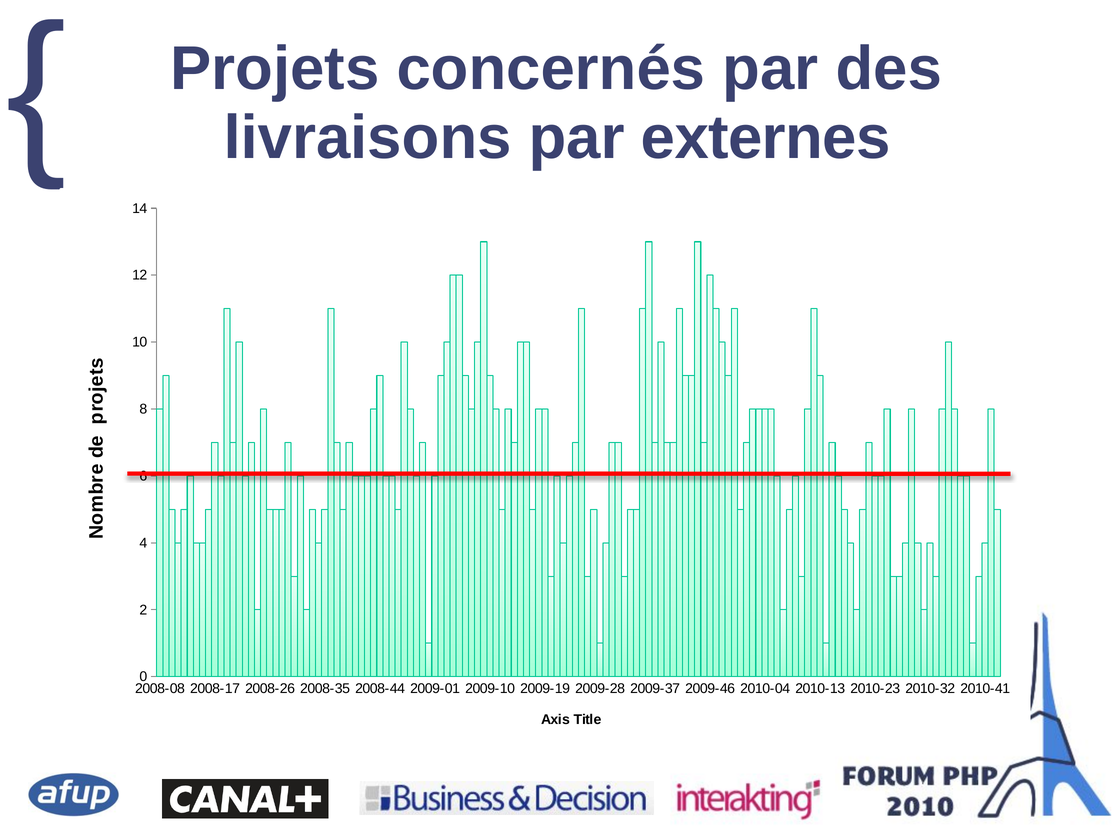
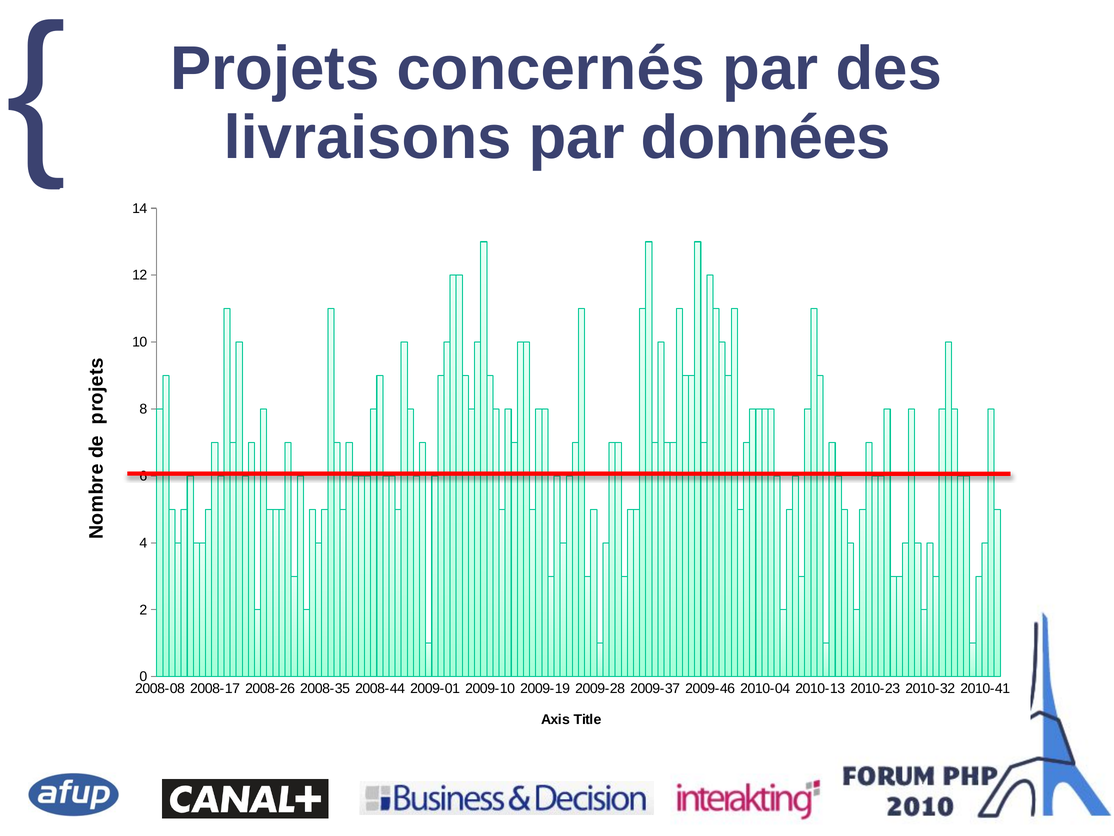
externes: externes -> données (766, 138)
